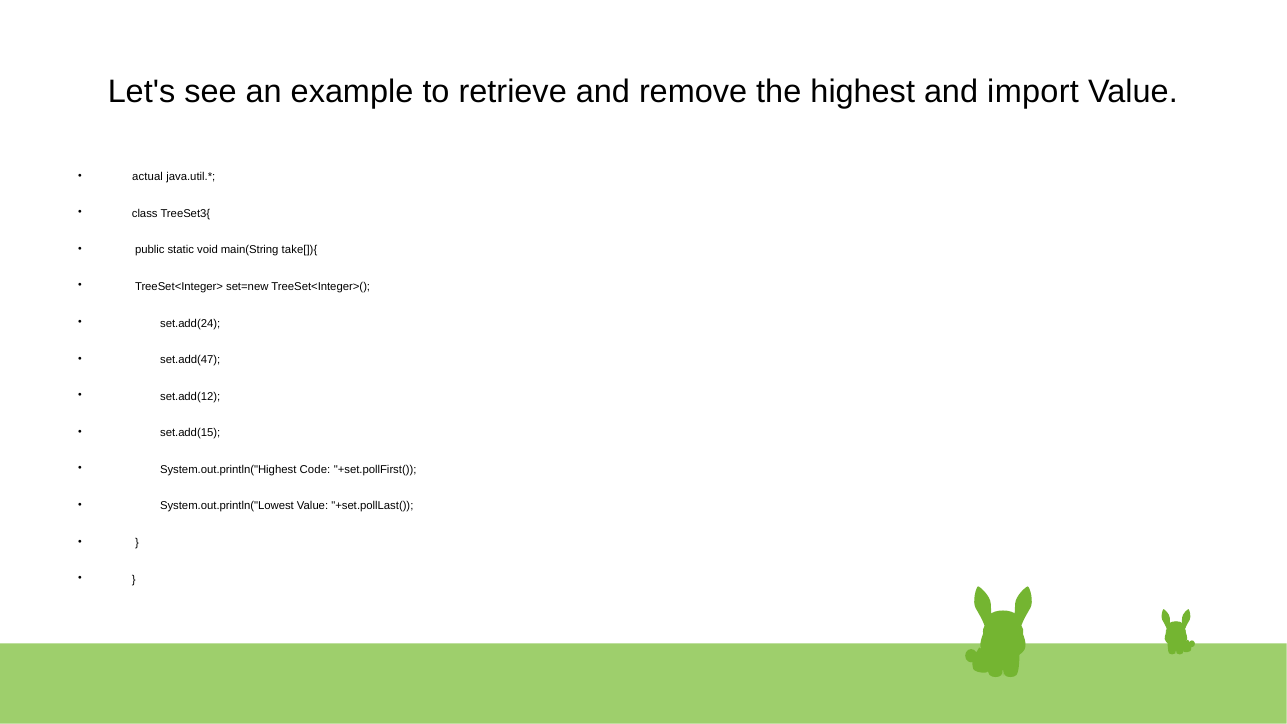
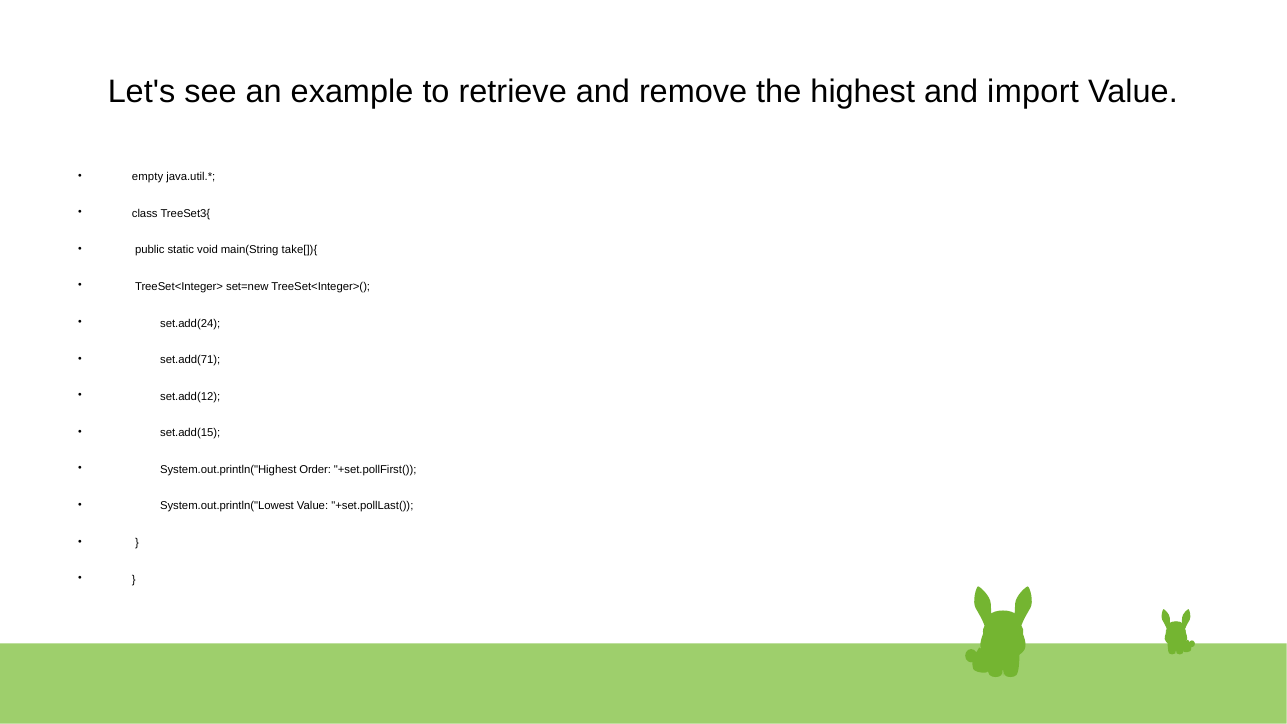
actual: actual -> empty (148, 177)
set.add(47: set.add(47 -> set.add(71 (190, 360)
Code: Code -> Order (315, 470)
